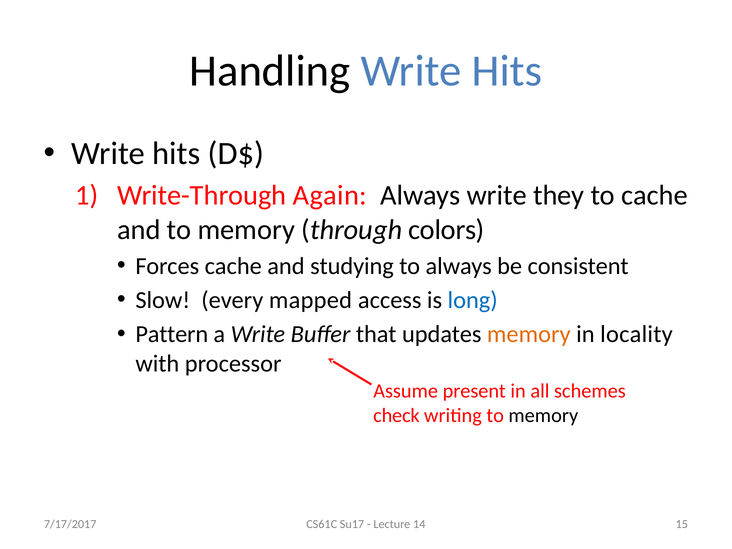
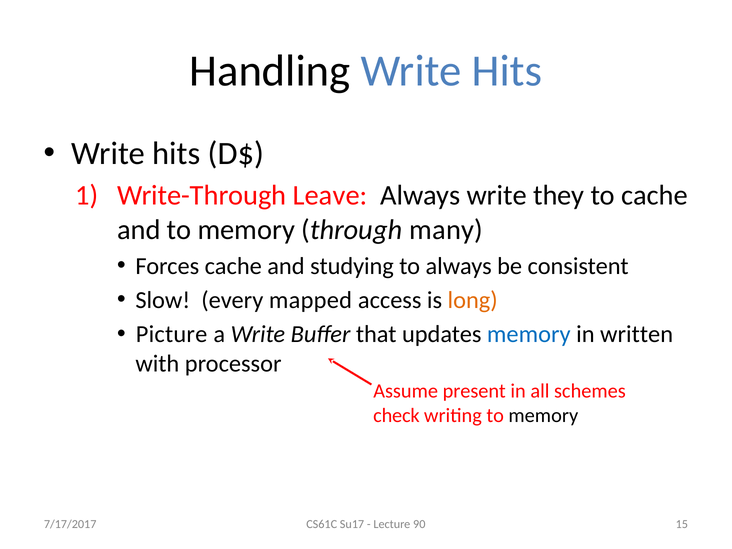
Again: Again -> Leave (330, 196)
colors: colors -> many (446, 230)
long colour: blue -> orange (473, 300)
Pattern: Pattern -> Picture (172, 334)
memory colour: orange -> blue (529, 334)
locality: locality -> written (637, 334)
14: 14 -> 90 (419, 524)
